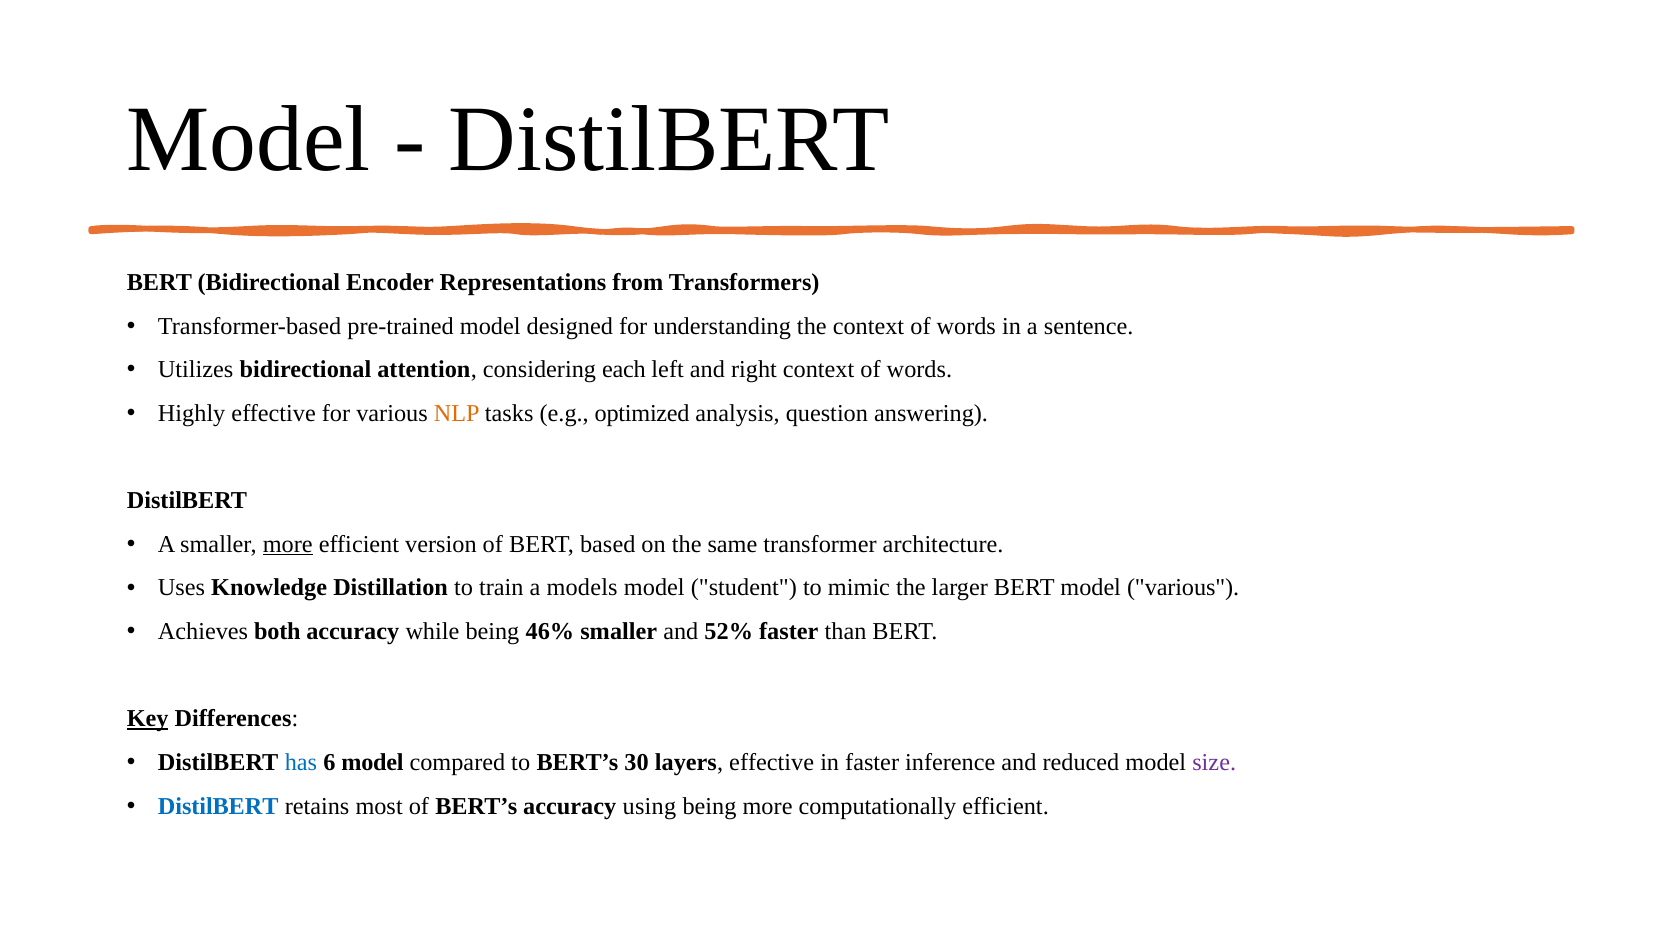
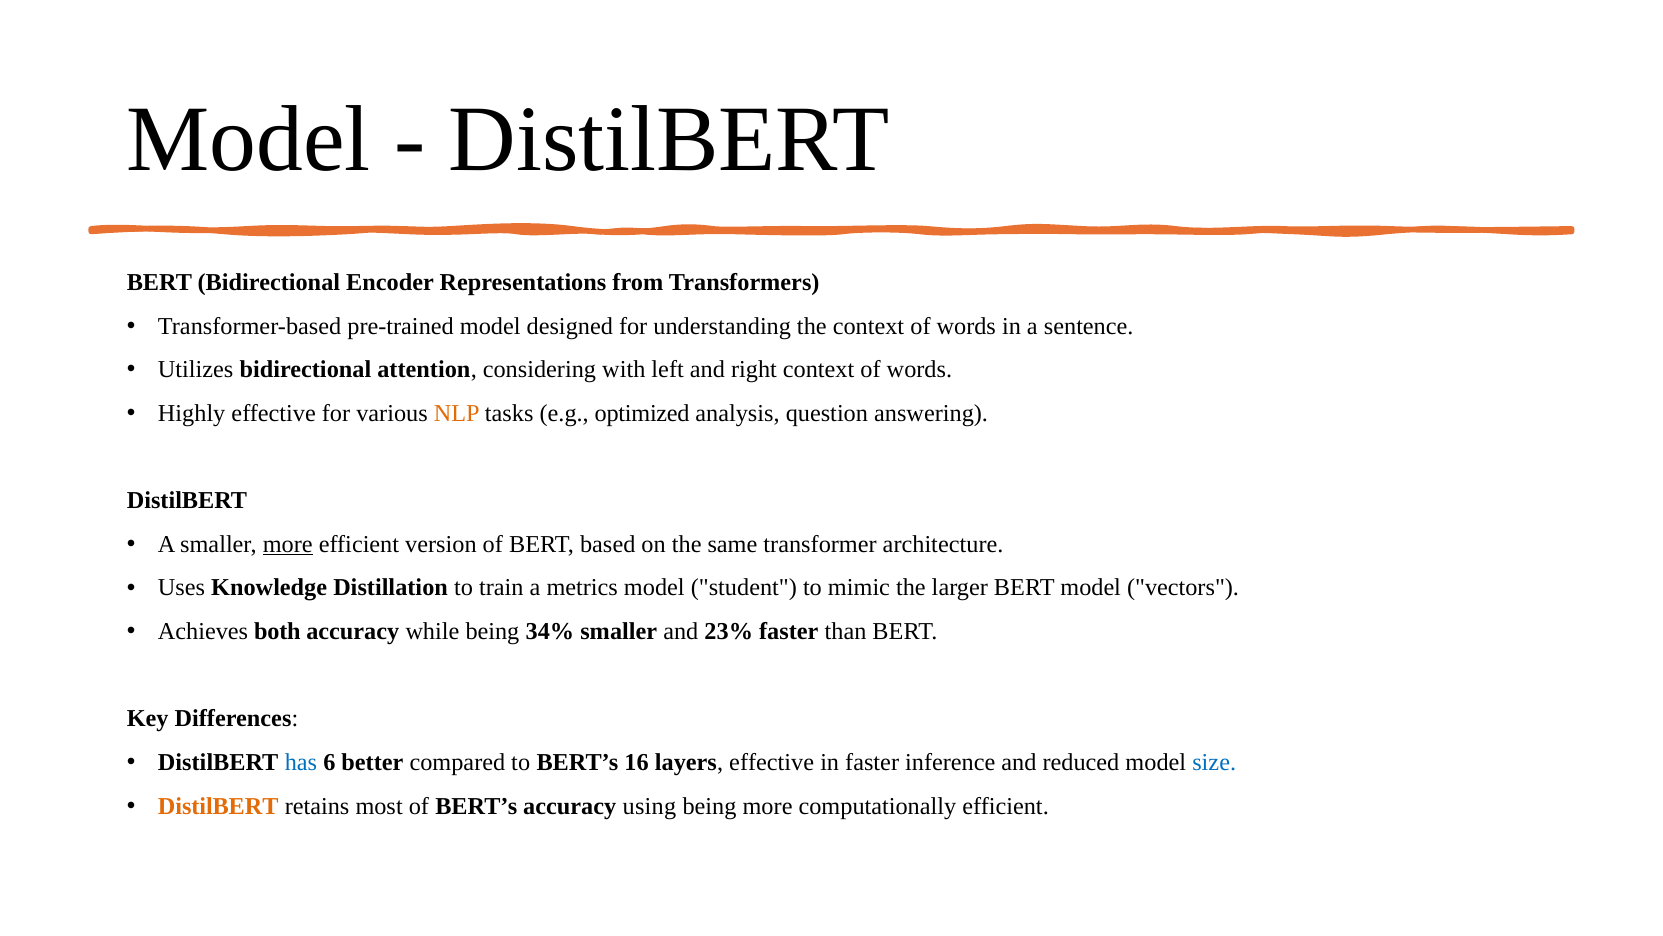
each: each -> with (624, 370)
models: models -> metrics (582, 588)
model various: various -> vectors (1183, 588)
46%: 46% -> 34% (550, 631)
52%: 52% -> 23% (729, 631)
Key underline: present -> none (148, 718)
6 model: model -> better (372, 762)
30: 30 -> 16 (637, 762)
size colour: purple -> blue (1214, 762)
DistilBERT colour: blue -> orange (218, 806)
